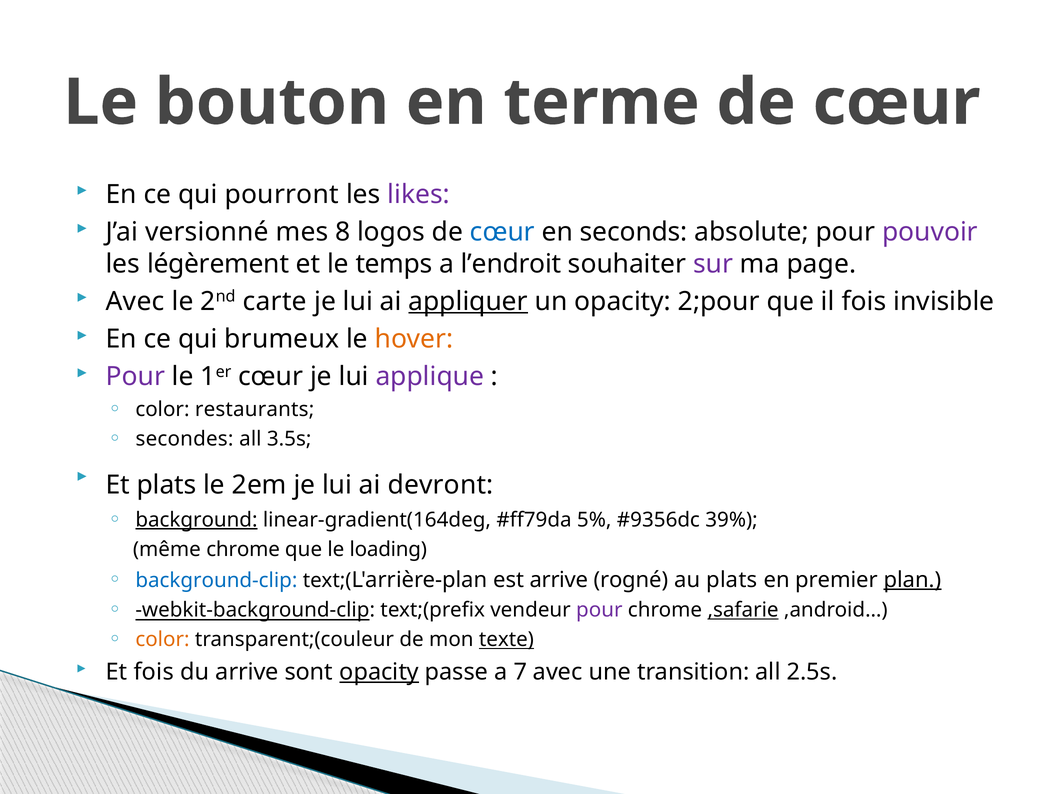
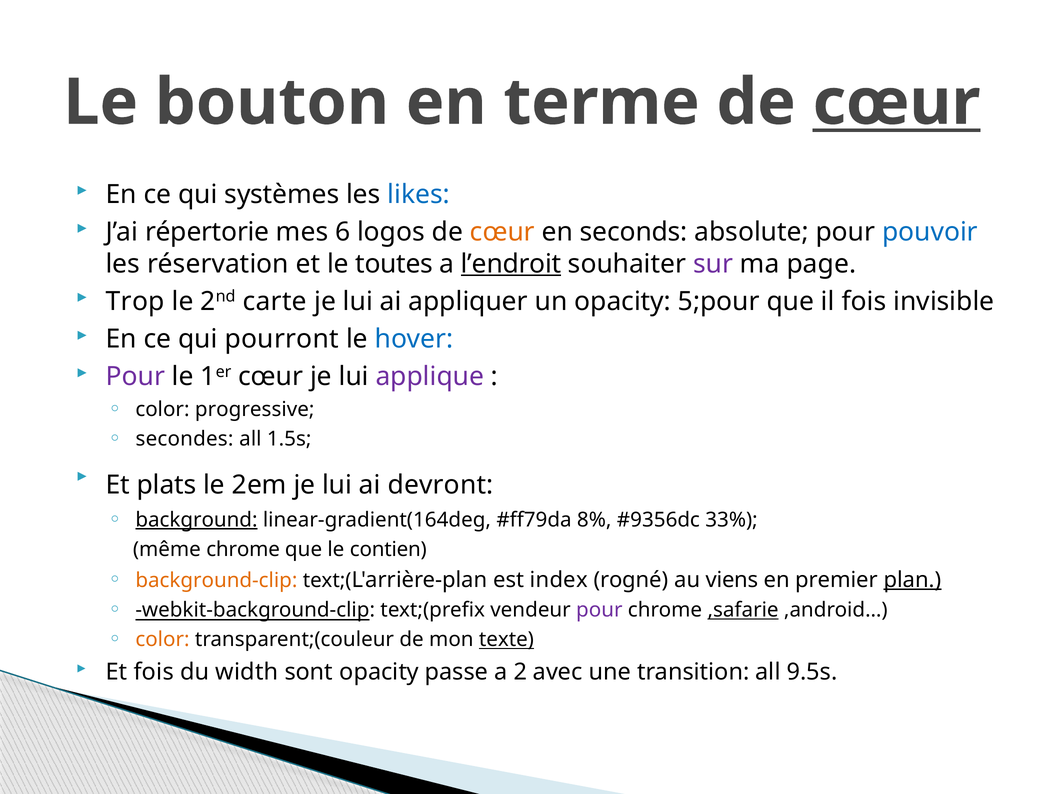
cœur underline: none -> present (897, 103)
pourront: pourront -> systèmes (282, 195)
likes colour: purple -> blue (419, 195)
versionné: versionné -> répertorie (207, 232)
8: 8 -> 6 (343, 232)
cœur colour: blue -> orange (502, 232)
pouvoir colour: purple -> blue (930, 232)
légèrement: légèrement -> réservation (218, 264)
temps: temps -> toutes (394, 264)
l’endroit underline: none -> present (511, 264)
Avec: Avec -> Trop (135, 302)
appliquer underline: present -> none (468, 302)
2;pour: 2;pour -> 5;pour (719, 302)
brumeux: brumeux -> pourront (282, 339)
hover colour: orange -> blue (414, 339)
restaurants: restaurants -> progressive (255, 409)
3.5s: 3.5s -> 1.5s (289, 439)
5%: 5% -> 8% (594, 520)
39%: 39% -> 33% (732, 520)
loading: loading -> contien (388, 550)
background-clip colour: blue -> orange (216, 581)
est arrive: arrive -> index (559, 580)
au plats: plats -> viens (732, 580)
du arrive: arrive -> width (247, 672)
opacity underline: present -> none (379, 672)
7: 7 -> 2 (520, 672)
2.5s: 2.5s -> 9.5s (812, 672)
